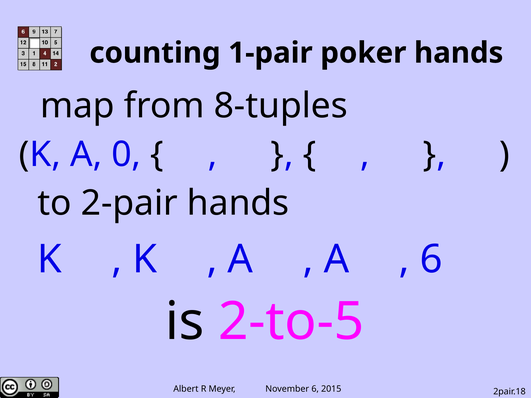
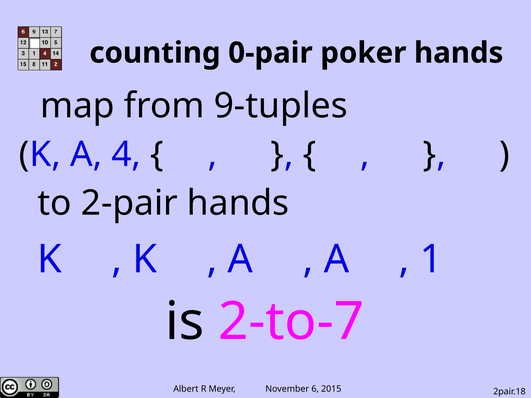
1-pair: 1-pair -> 0-pair (270, 53)
8-tuples: 8-tuples -> 9-tuples (281, 106)
0: 0 -> 4 (126, 155)
6: 6 -> 1 (431, 259)
2-to-5: 2-to-5 -> 2-to-7 (291, 322)
